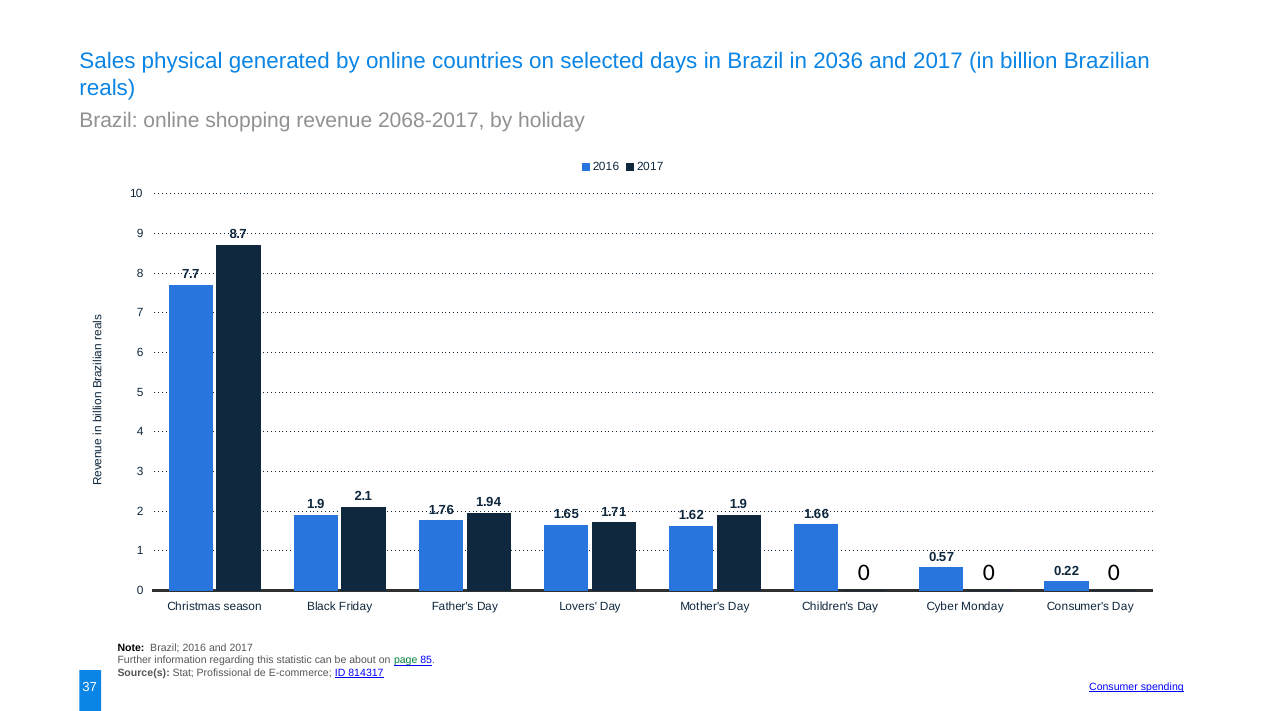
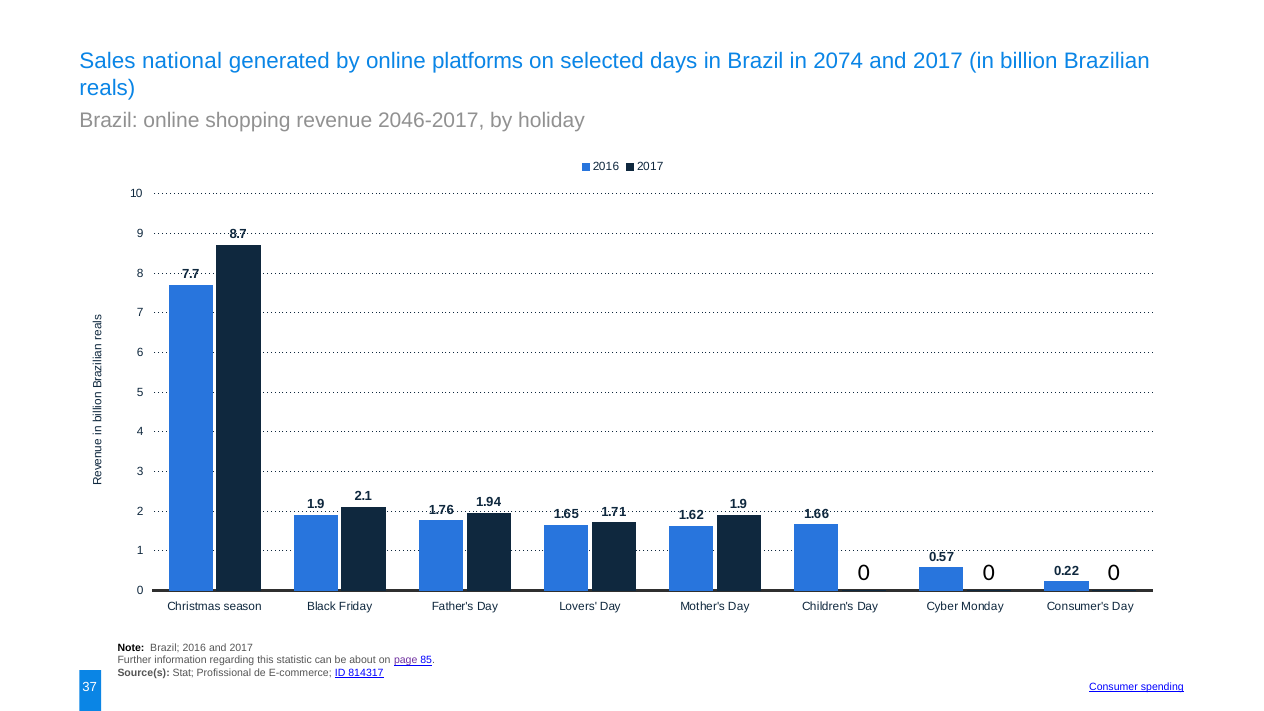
physical: physical -> national (182, 61)
countries: countries -> platforms (478, 61)
2036: 2036 -> 2074 (838, 61)
2068-2017: 2068-2017 -> 2046-2017 (431, 120)
page colour: green -> purple (406, 660)
